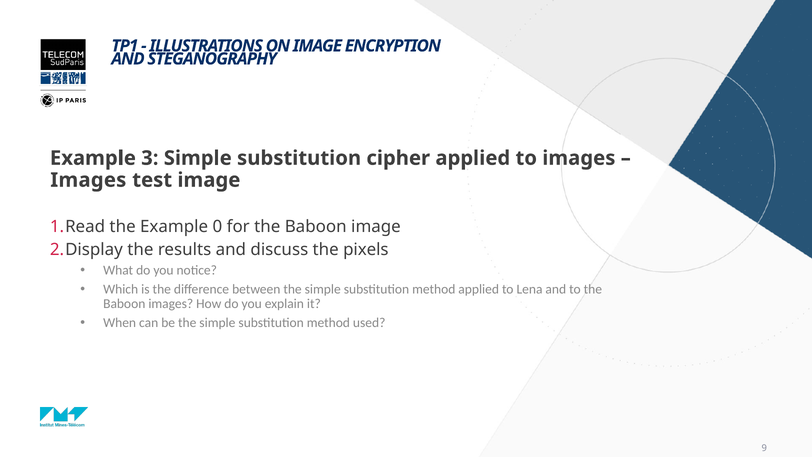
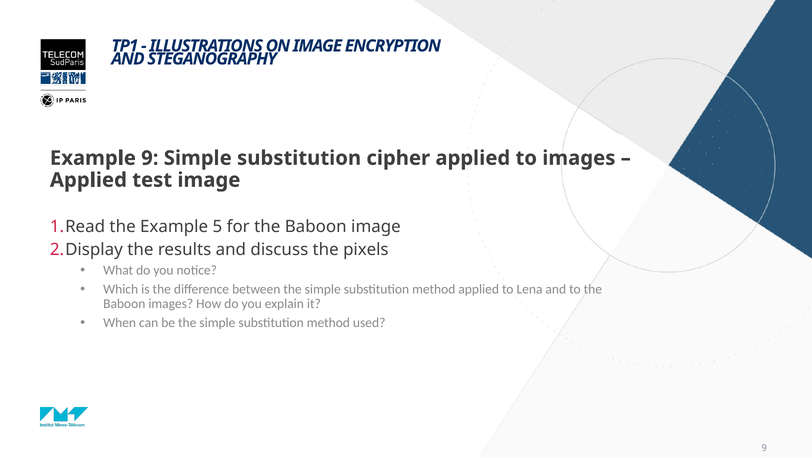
Example 3: 3 -> 9 (150, 158)
Images: Images -> Applied (88, 180)
0: 0 -> 5 (217, 226)
